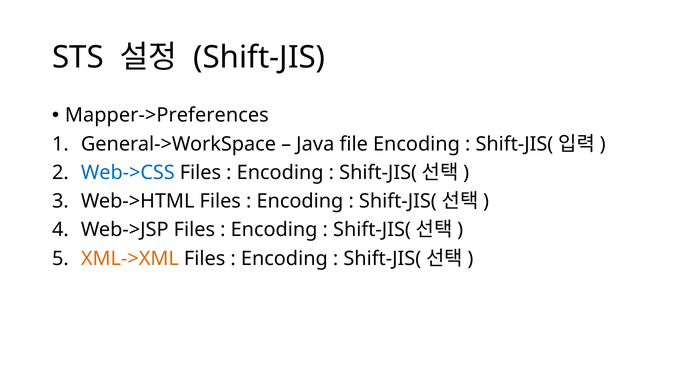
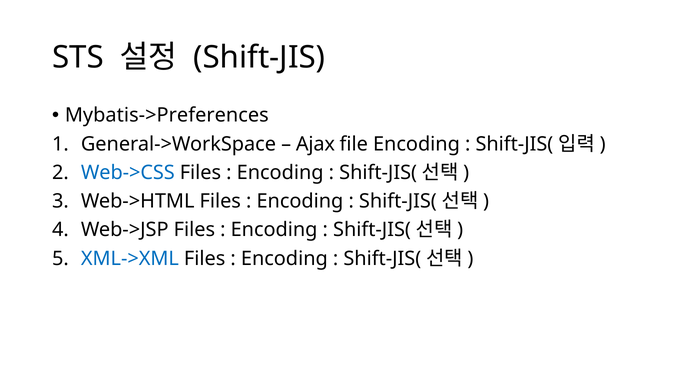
Mapper->Preferences: Mapper->Preferences -> Mybatis->Preferences (167, 115)
Java: Java -> Ajax (315, 144)
XML->XML colour: orange -> blue (130, 259)
